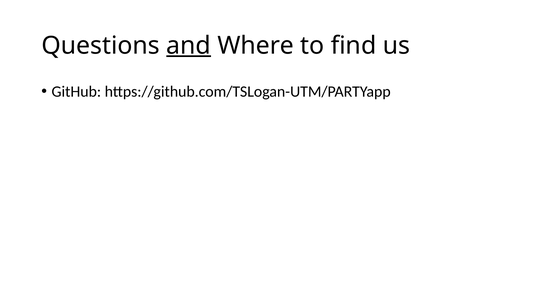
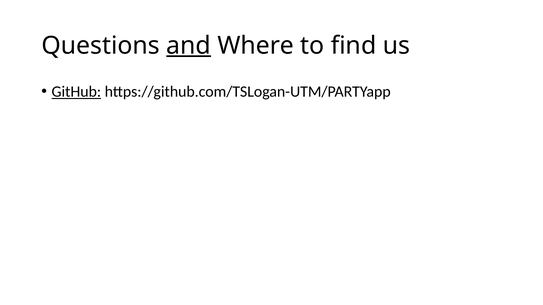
GitHub underline: none -> present (76, 92)
